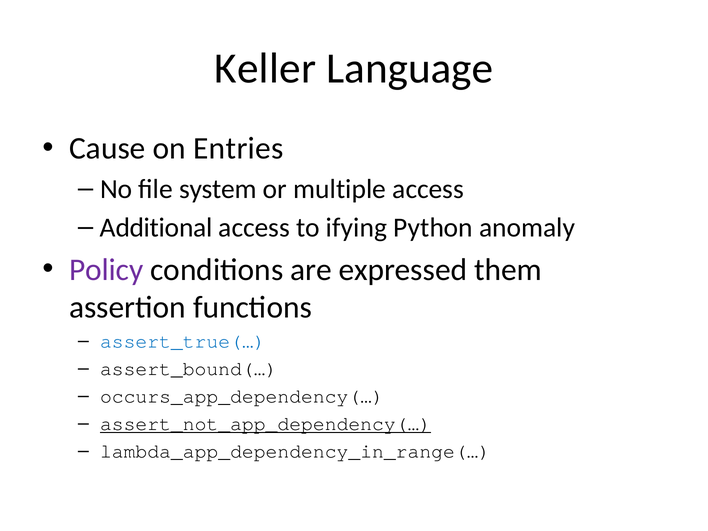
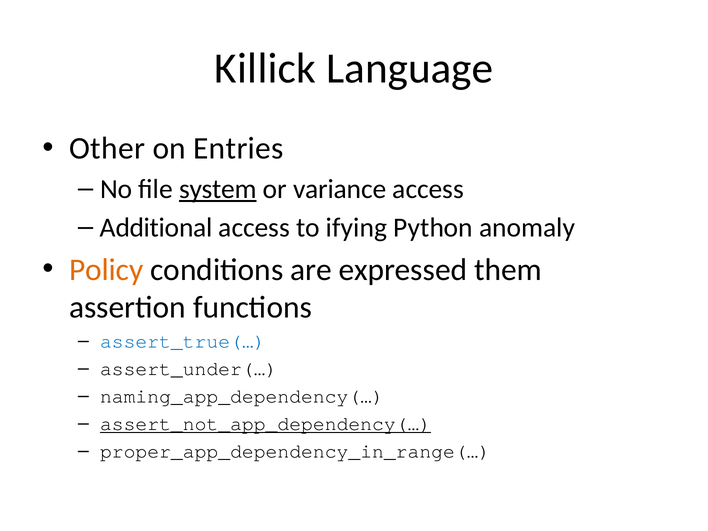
Keller: Keller -> Killick (265, 69)
Cause: Cause -> Other (107, 149)
system underline: none -> present (218, 189)
multiple: multiple -> variance (340, 189)
Policy colour: purple -> orange (106, 270)
assert_bound(…: assert_bound(… -> assert_under(… (189, 369)
occurs_app_dependency(…: occurs_app_dependency(… -> naming_app_dependency(… (242, 396)
lambda_app_dependency_in_range(…: lambda_app_dependency_in_range(… -> proper_app_dependency_in_range(… (295, 451)
